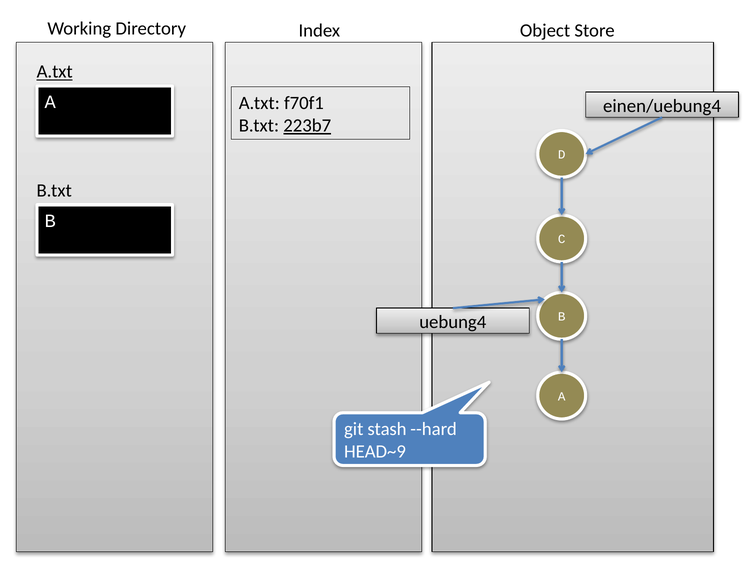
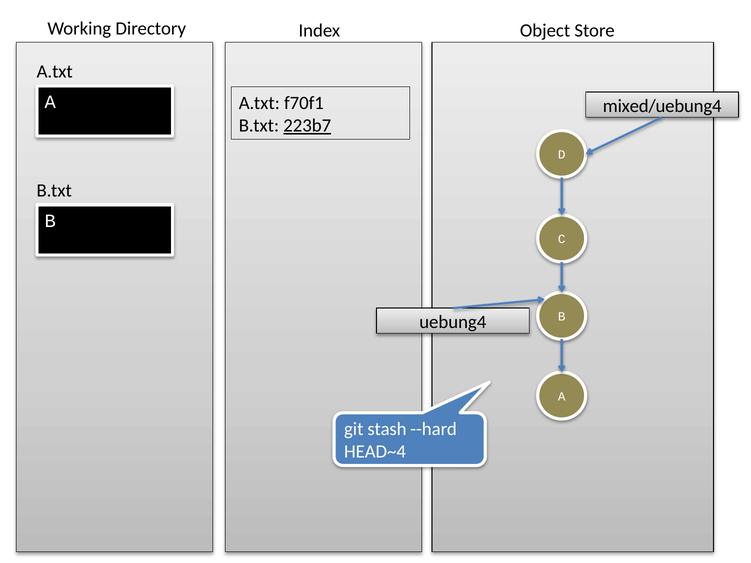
A.txt underline: present -> none (55, 72)
einen/uebung4: einen/uebung4 -> mixed/uebung4 (662, 106)
HEAD~9: HEAD~9 -> HEAD~4 (375, 452)
